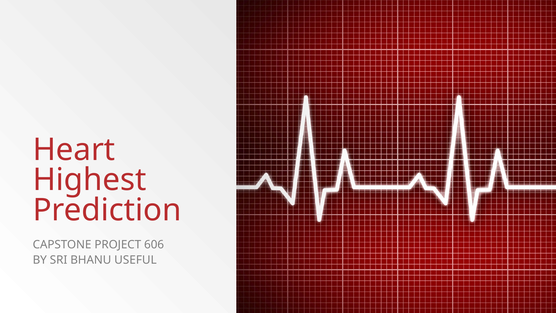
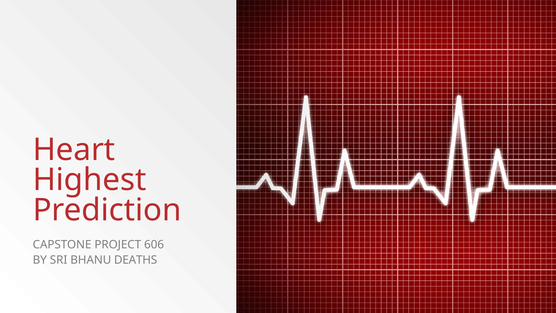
USEFUL: USEFUL -> DEATHS (136, 260)
